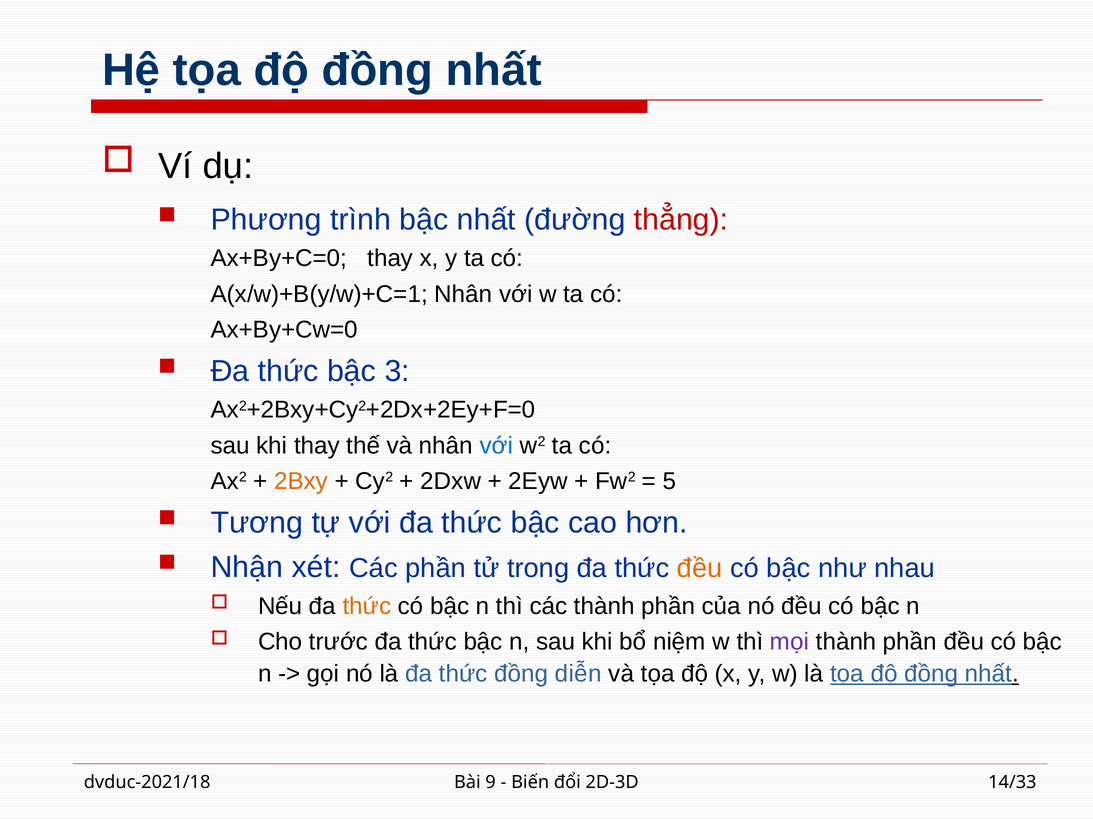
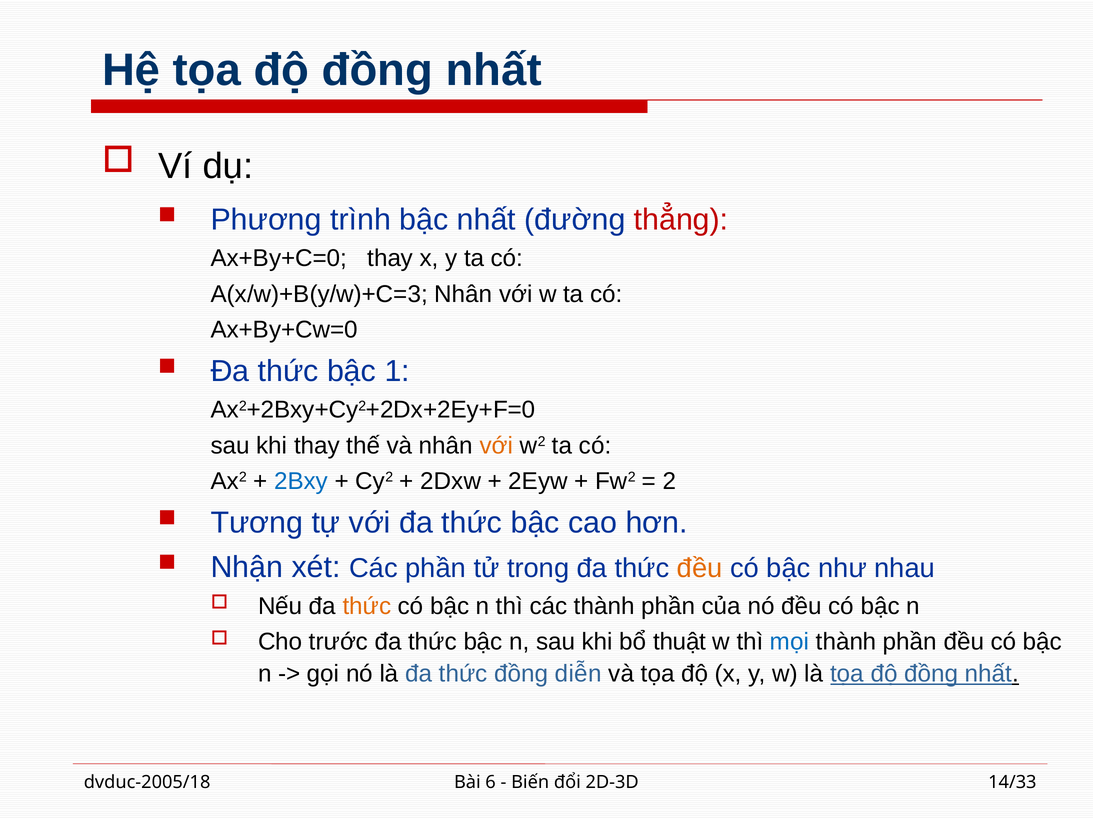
A(x/w)+B(y/w)+C=1: A(x/w)+B(y/w)+C=1 -> A(x/w)+B(y/w)+C=3 (319, 294)
3: 3 -> 1 (397, 371)
với colour: blue -> orange (496, 446)
2Bxy colour: orange -> blue (301, 482)
5: 5 -> 2 (670, 482)
niệm: niệm -> thuật (680, 642)
mọi colour: purple -> blue (790, 642)
dvduc-2021/18: dvduc-2021/18 -> dvduc-2005/18 (147, 783)
9: 9 -> 6 (491, 783)
